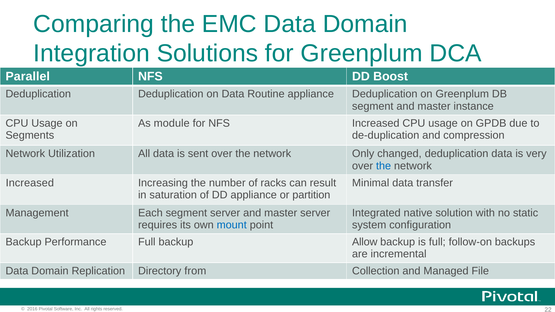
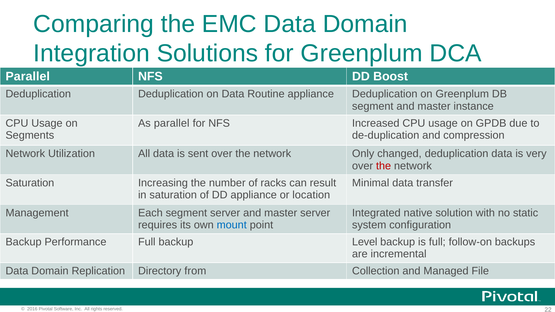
As module: module -> parallel (172, 123)
the colour: blue -> red (384, 166)
Increased: Increased -> Saturation (30, 183)
partition: partition -> location (311, 195)
Allow: Allow -> Level (365, 242)
